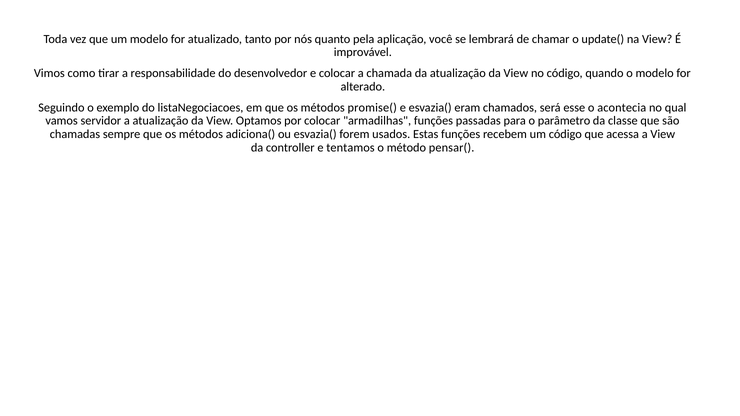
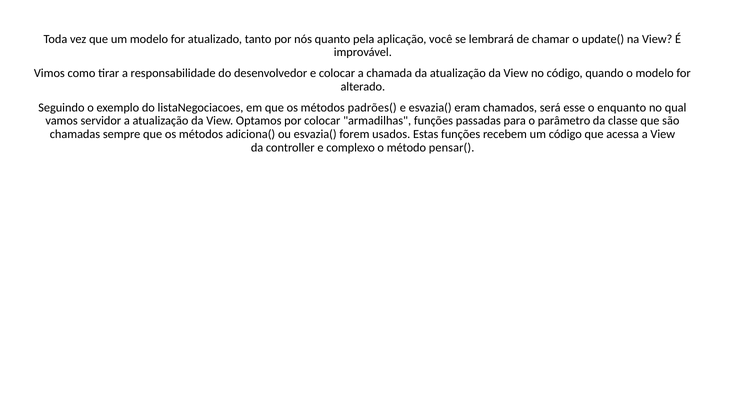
promise(: promise( -> padrões( (372, 108)
acontecia: acontecia -> enquanto (622, 108)
tentamos: tentamos -> complexo (351, 148)
